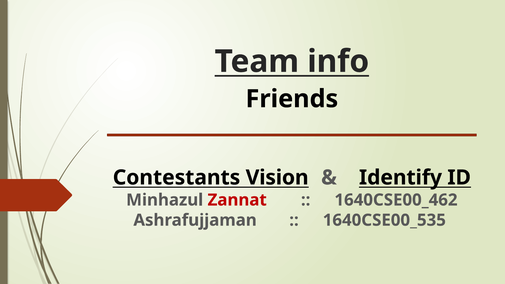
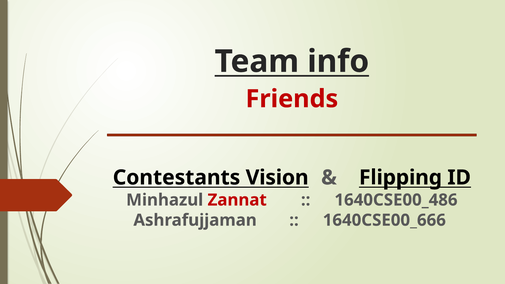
Friends colour: black -> red (292, 99)
Identify: Identify -> Flipping (401, 178)
1640CSE00_462: 1640CSE00_462 -> 1640CSE00_486 (396, 200)
1640CSE00_535: 1640CSE00_535 -> 1640CSE00_666 (384, 220)
